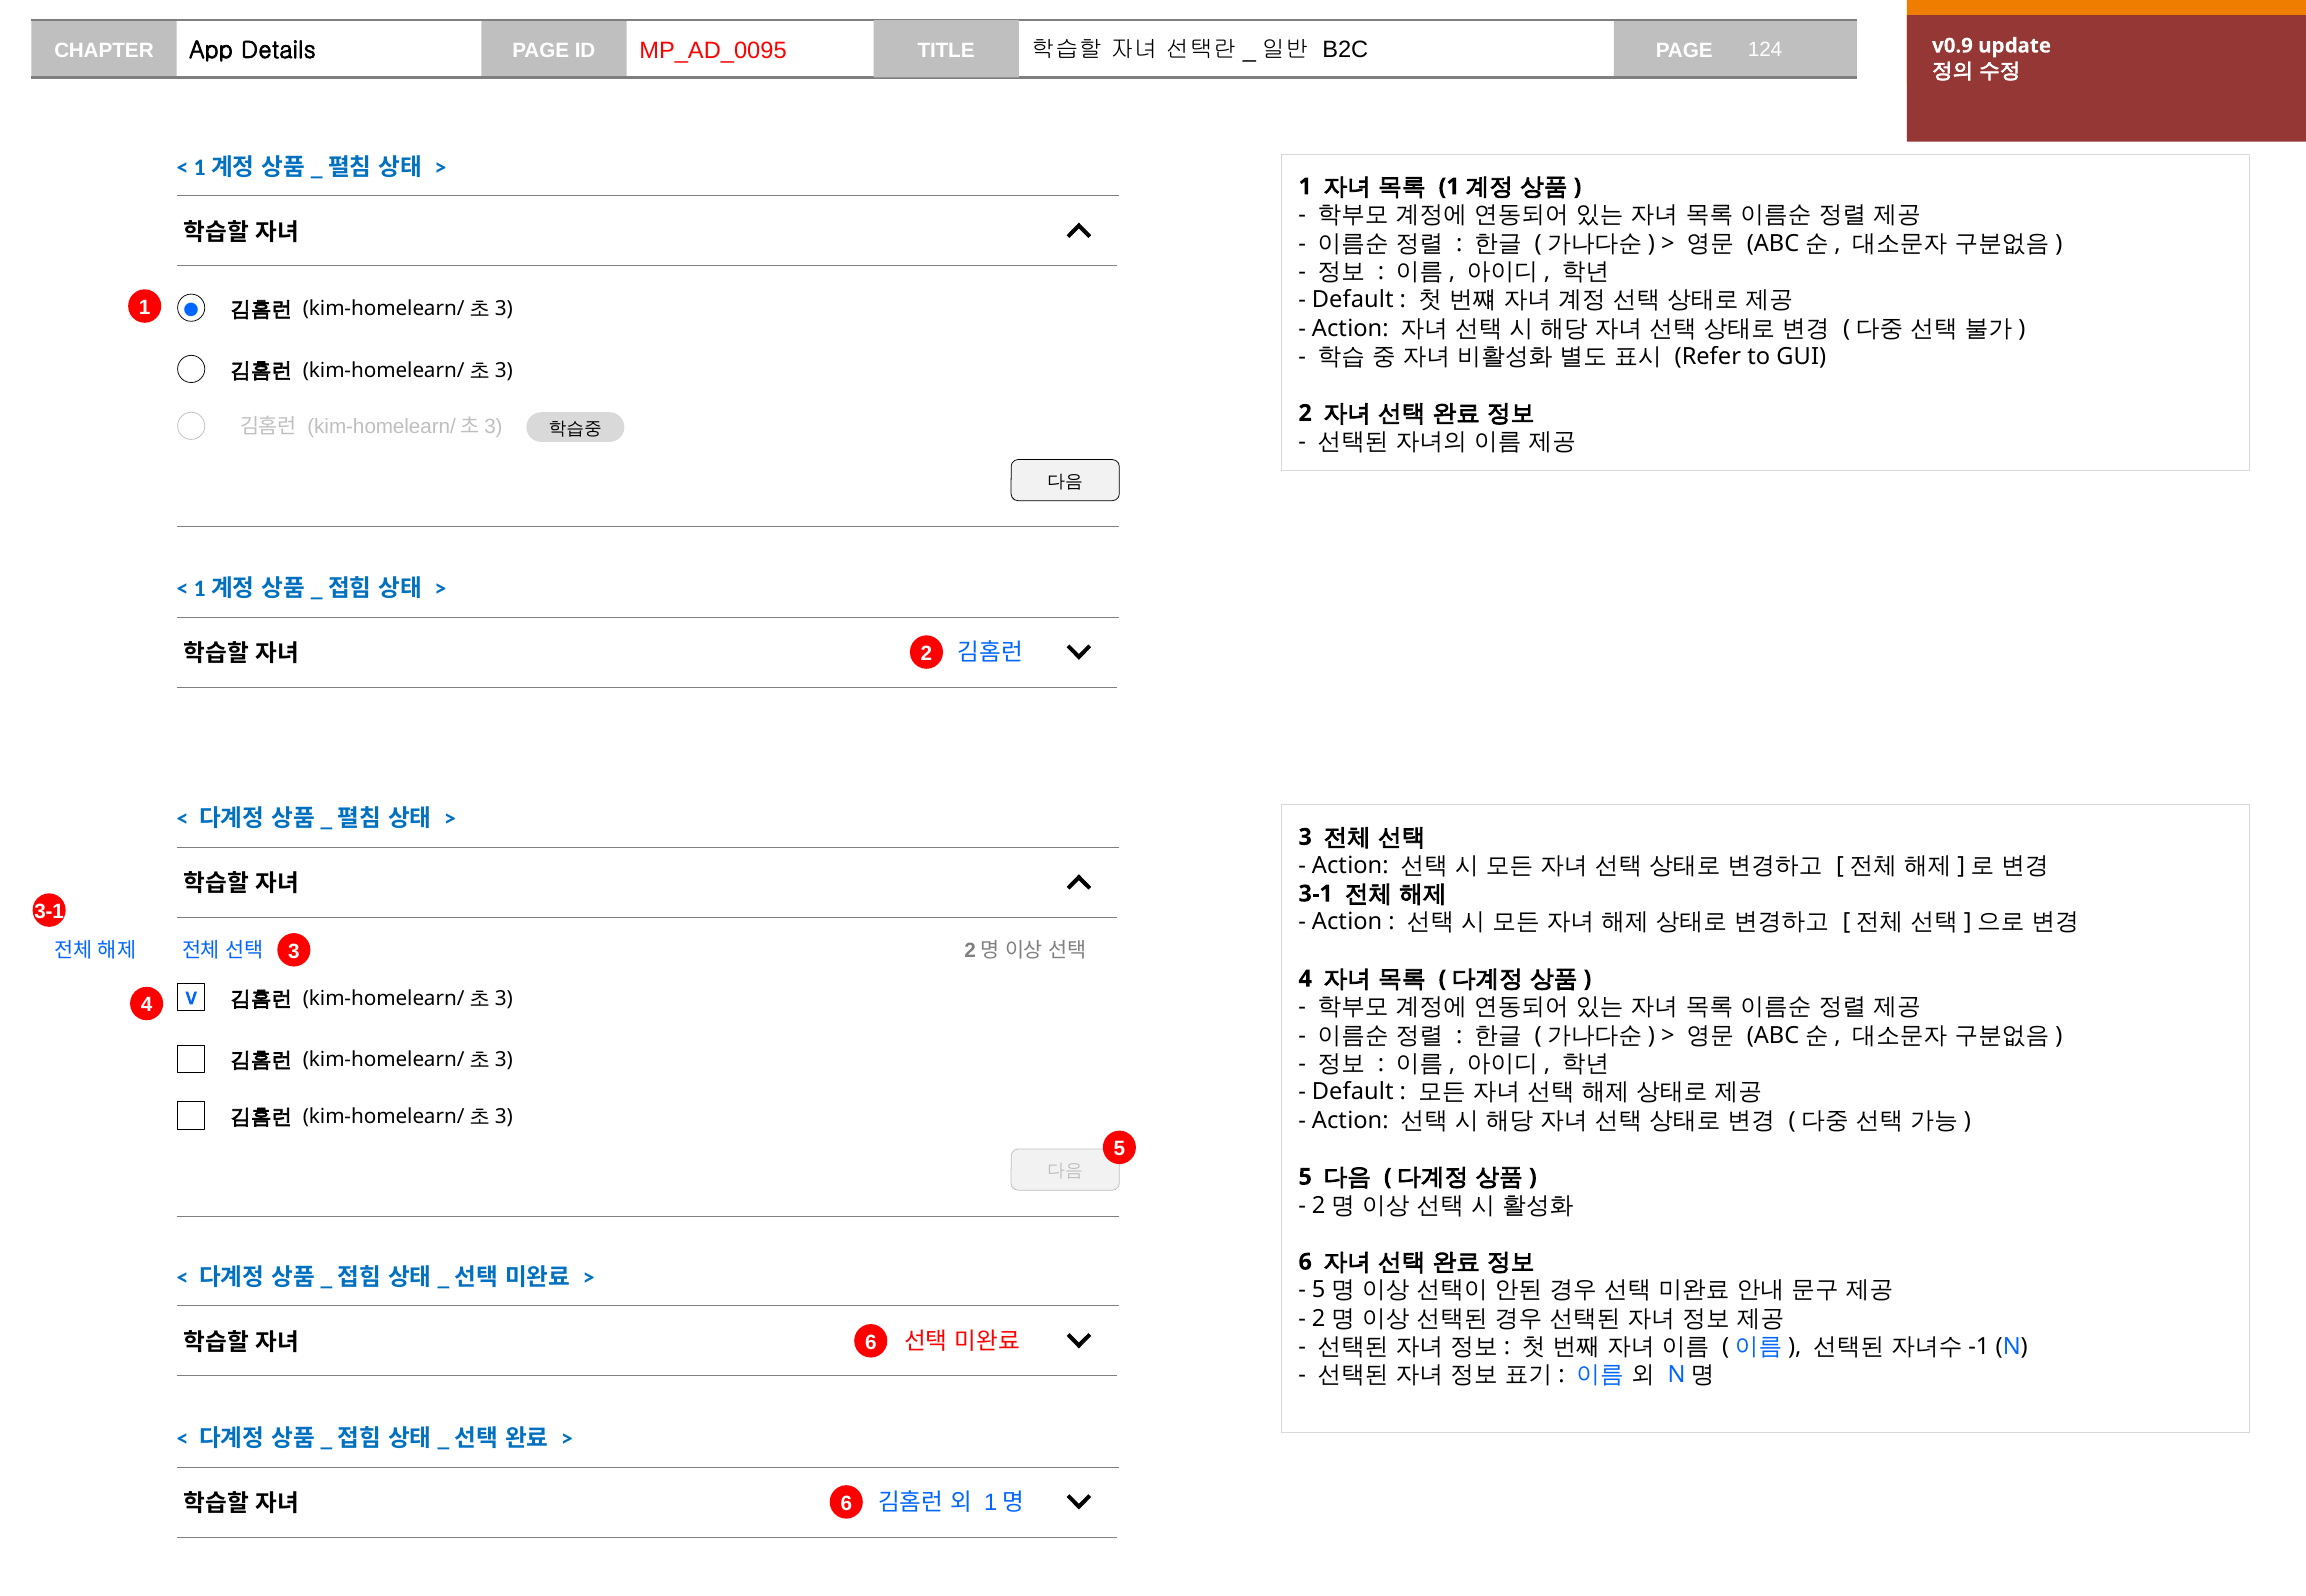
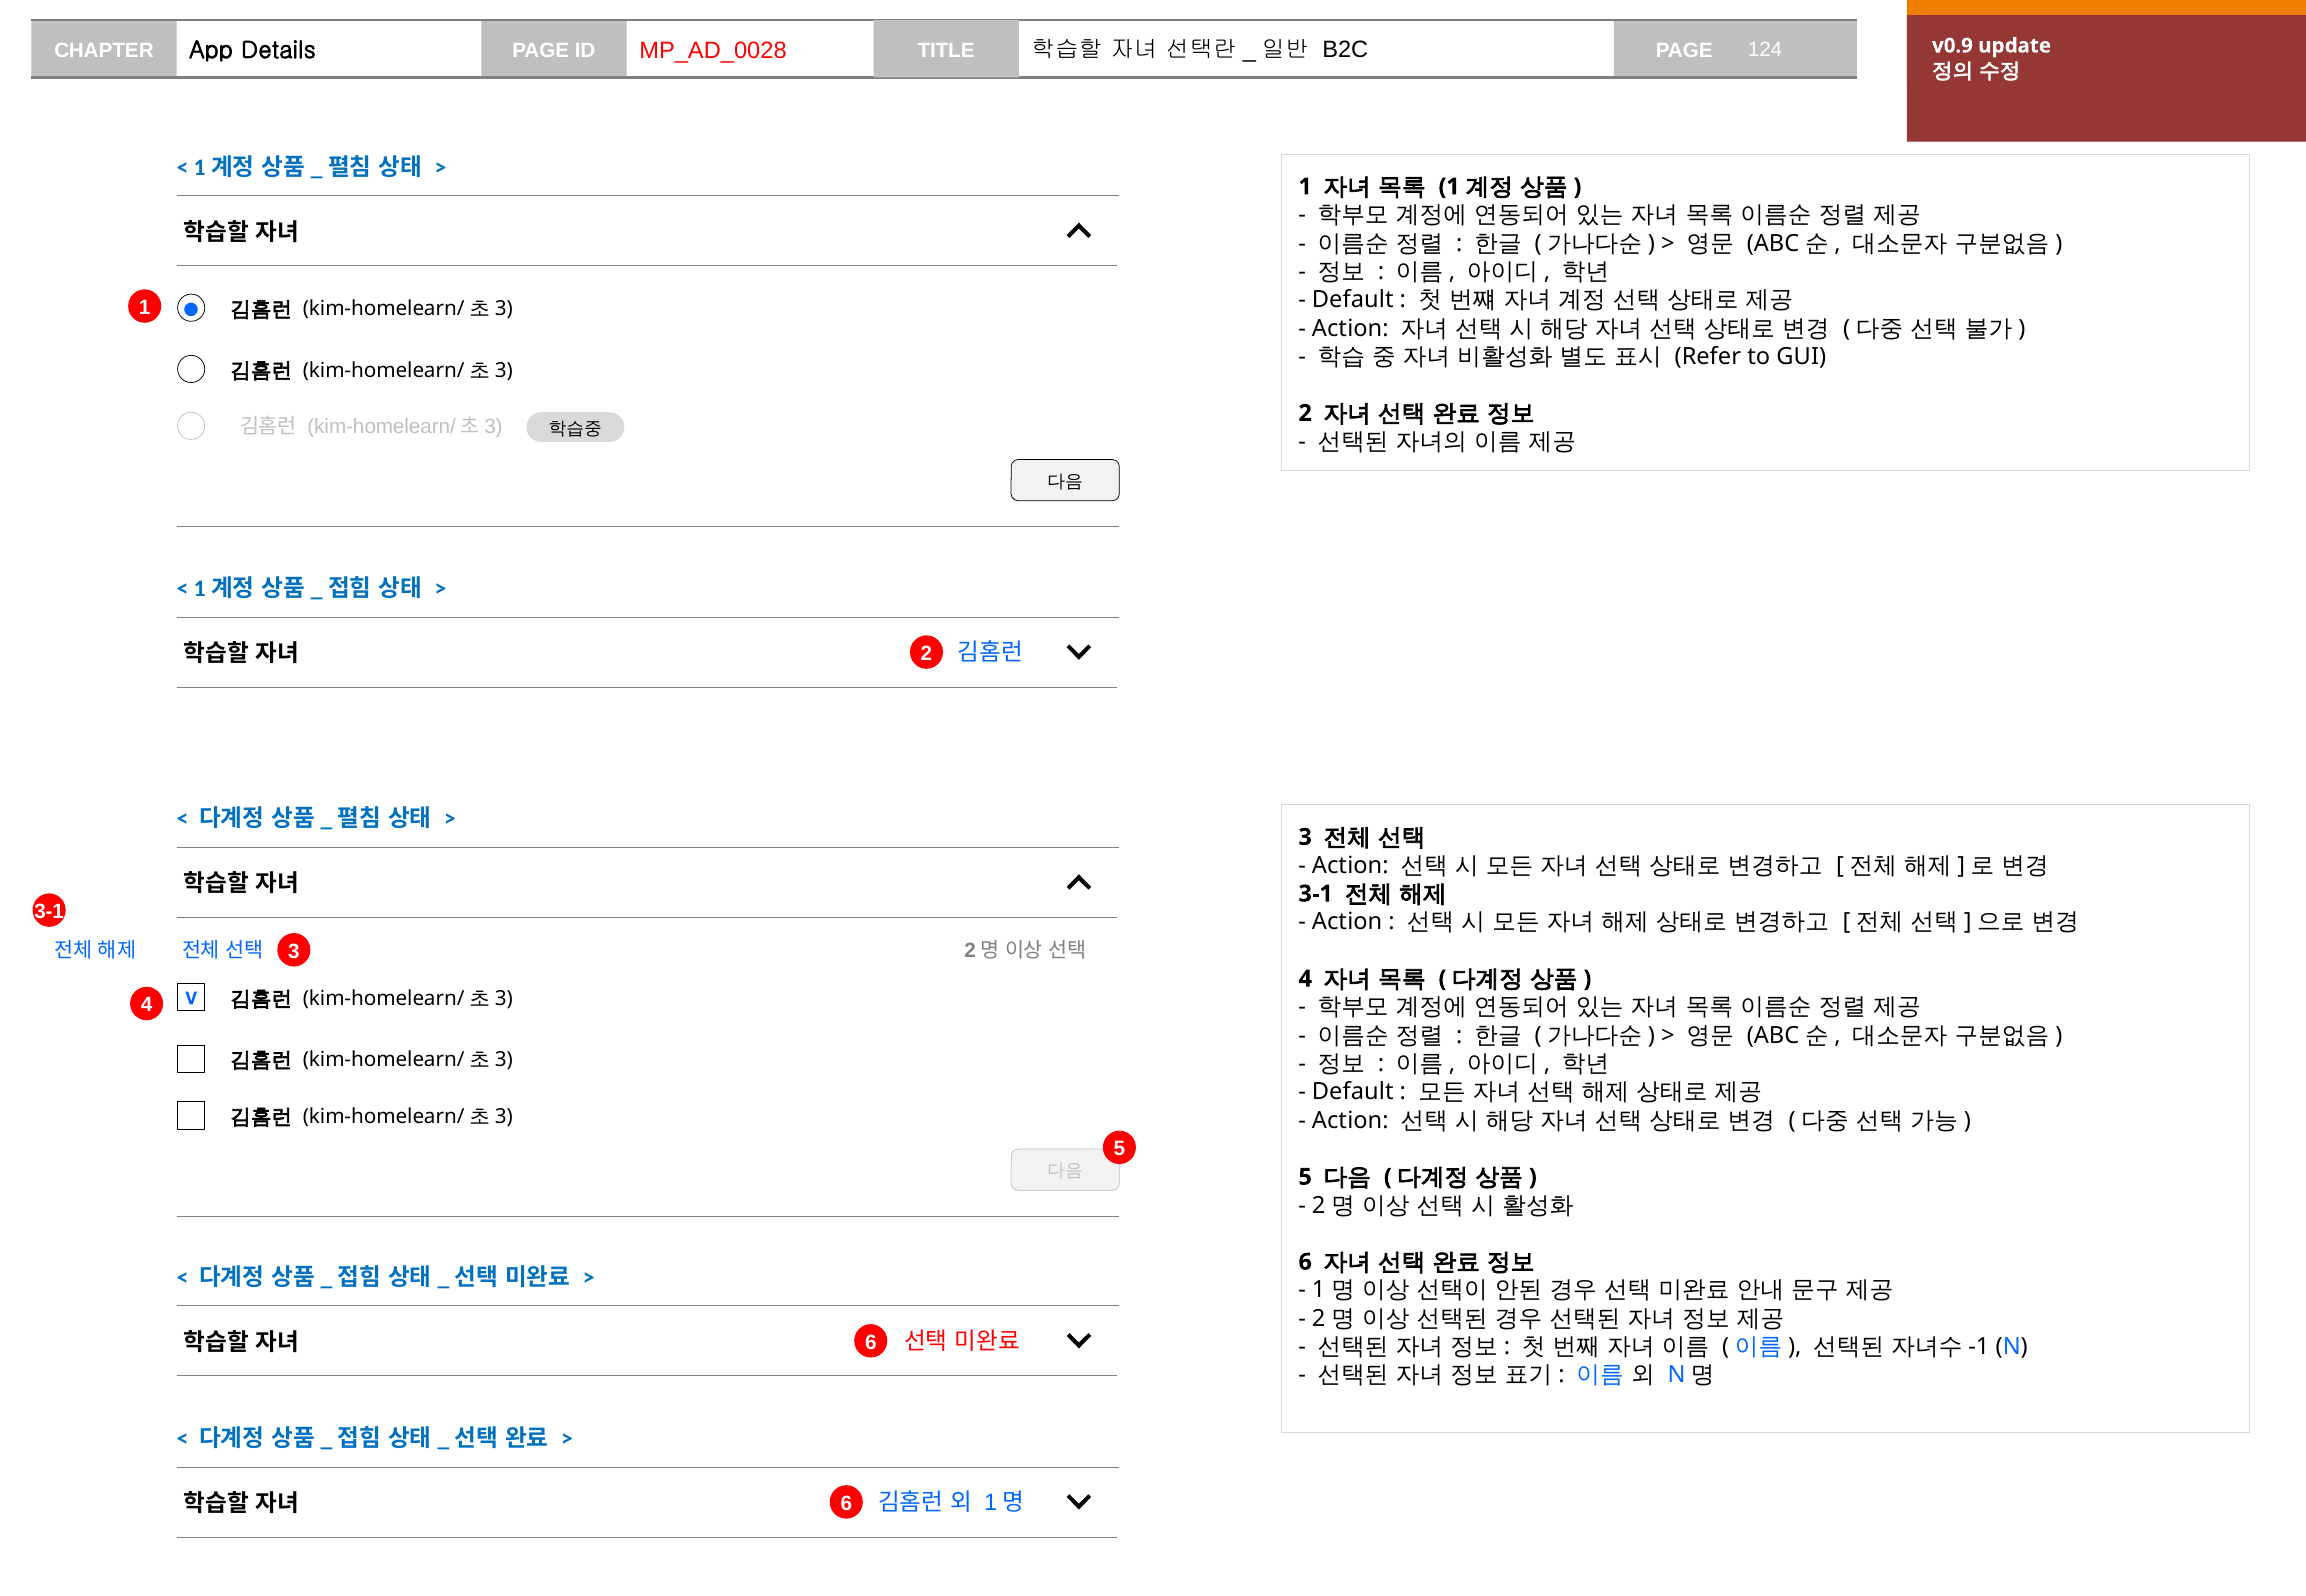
MP_AD_0095: MP_AD_0095 -> MP_AD_0028 (713, 51)
5: 5 -> 1 (1319, 1291)
